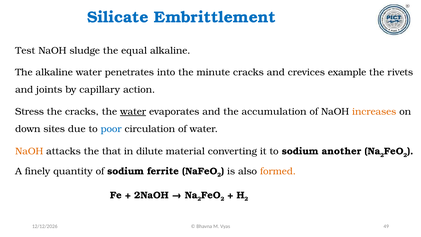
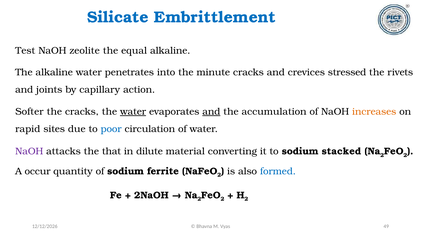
sludge: sludge -> zeolite (85, 51)
example: example -> stressed (347, 72)
Stress: Stress -> Softer (29, 111)
and underline: none -> present (211, 111)
down: down -> rapid (28, 129)
NaOH colour: orange -> purple (29, 151)
another: another -> stacked (341, 151)
finely: finely -> occur (38, 171)
formed colour: orange -> blue (278, 171)
